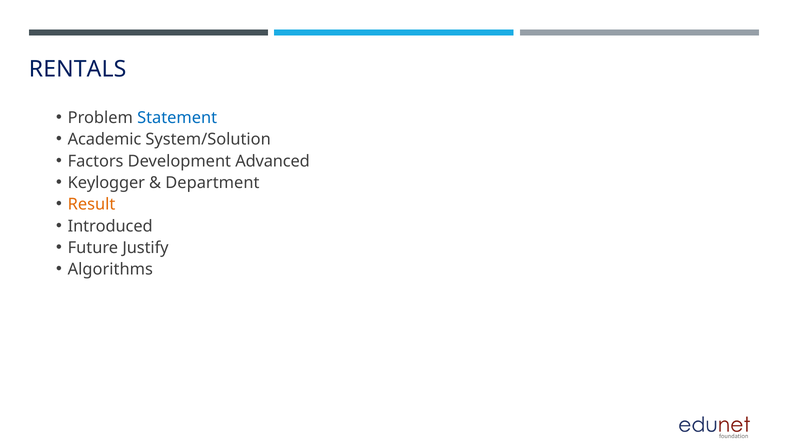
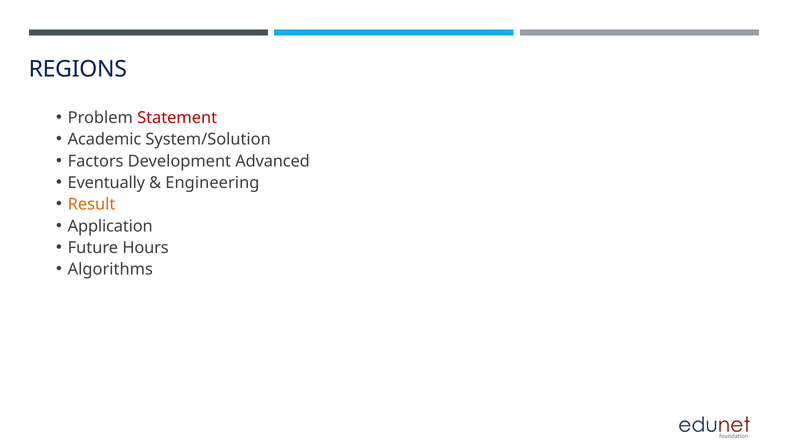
RENTALS: RENTALS -> REGIONS (78, 69)
Statement colour: blue -> red (177, 118)
Keylogger: Keylogger -> Eventually (106, 183)
Department: Department -> Engineering (212, 183)
Introduced: Introduced -> Application (110, 226)
Justify: Justify -> Hours (146, 248)
